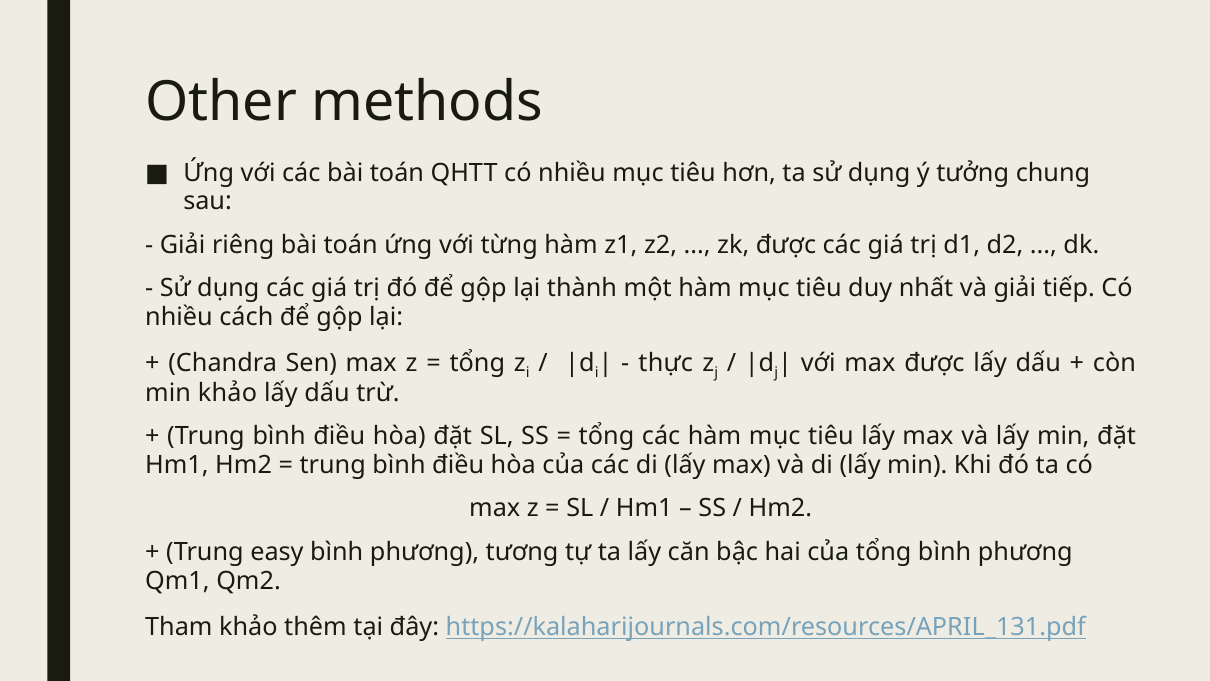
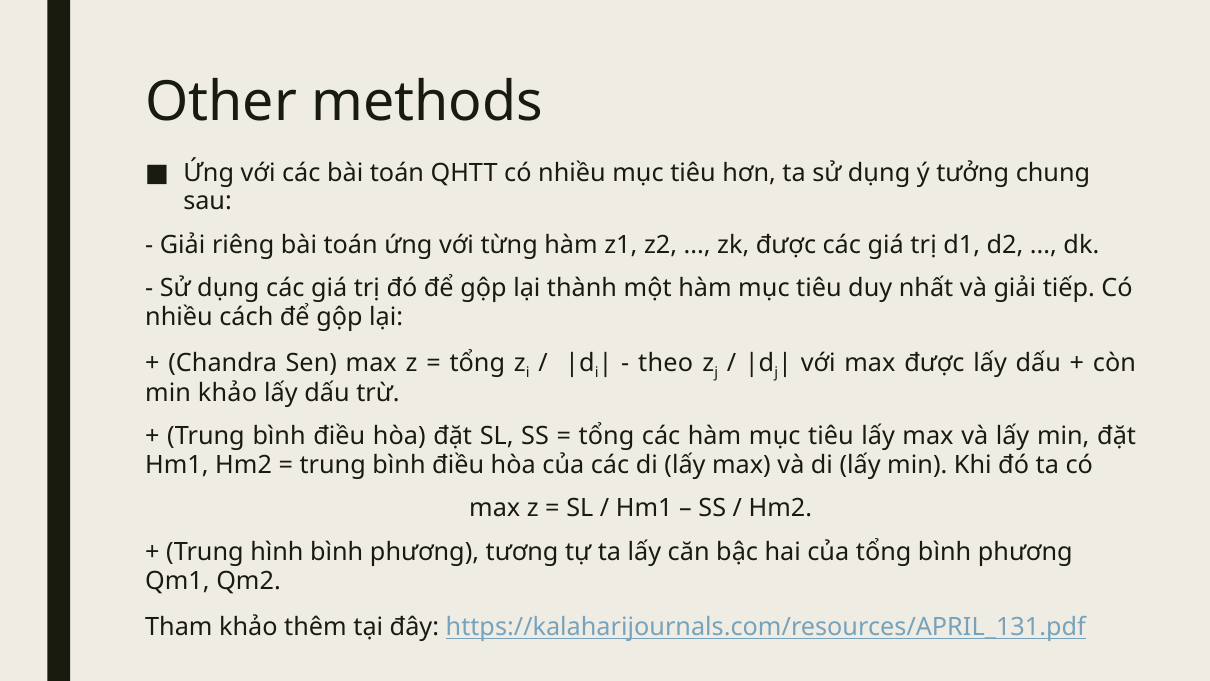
thực: thực -> theo (666, 363)
easy: easy -> hình (277, 552)
